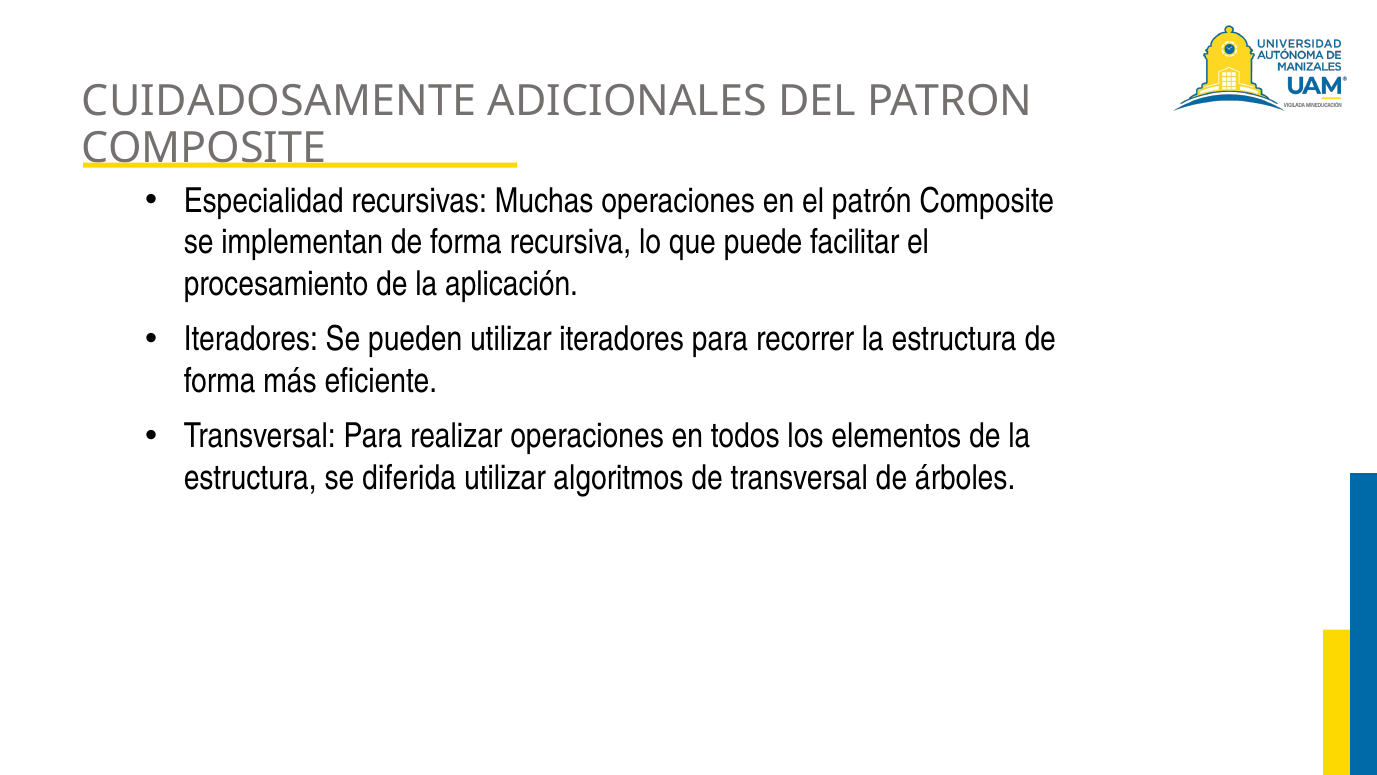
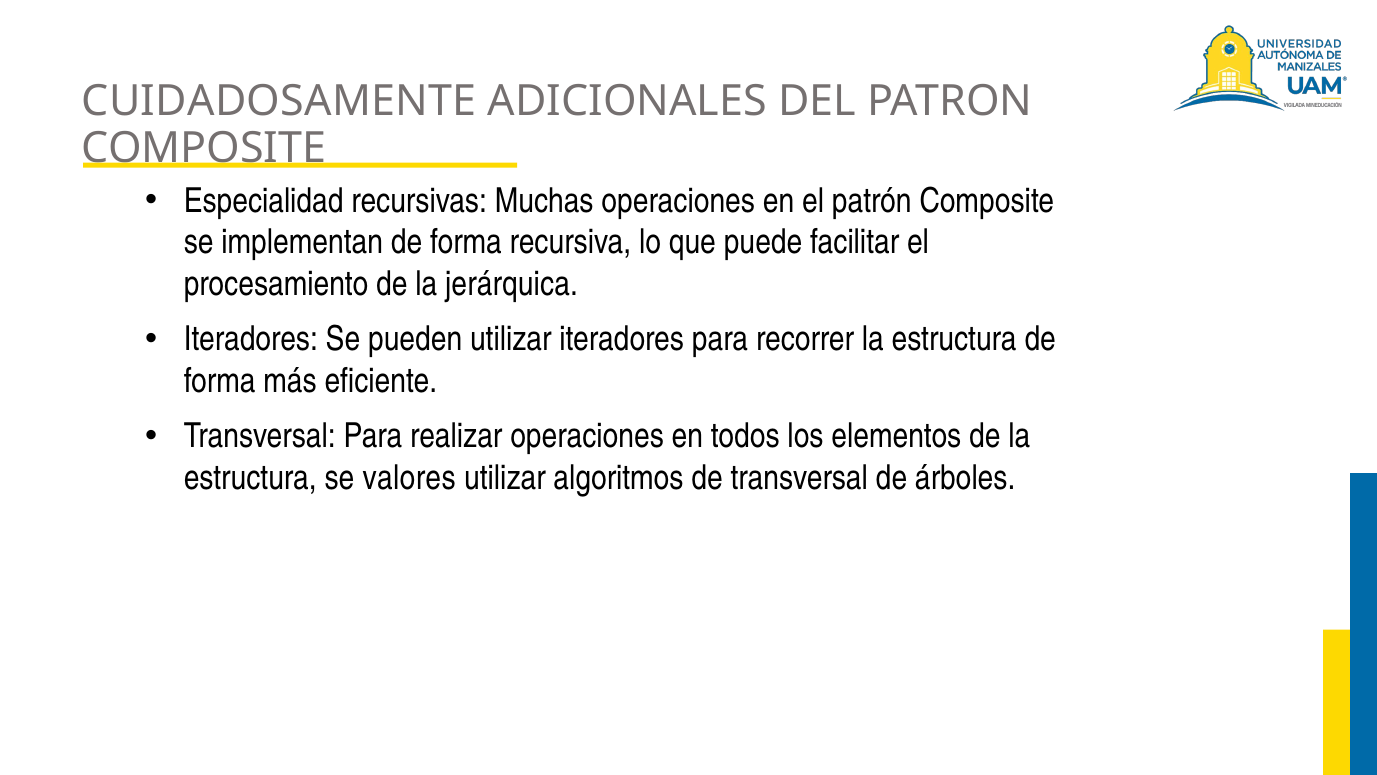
aplicación: aplicación -> jerárquica (512, 284)
diferida: diferida -> valores (409, 478)
